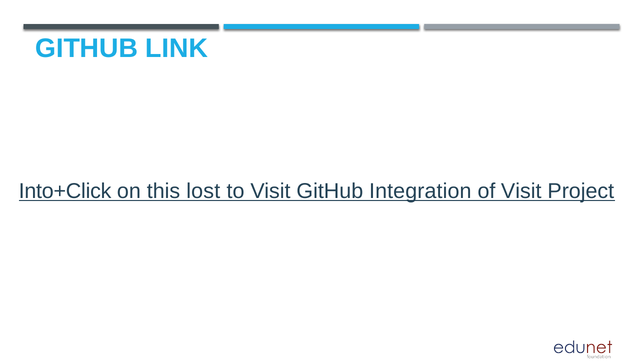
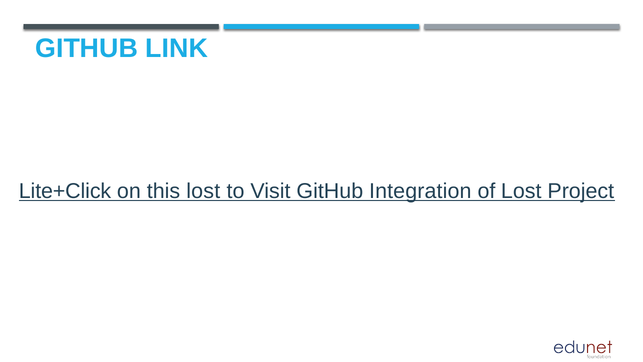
Into+Click: Into+Click -> Lite+Click (65, 191)
of Visit: Visit -> Lost (521, 191)
